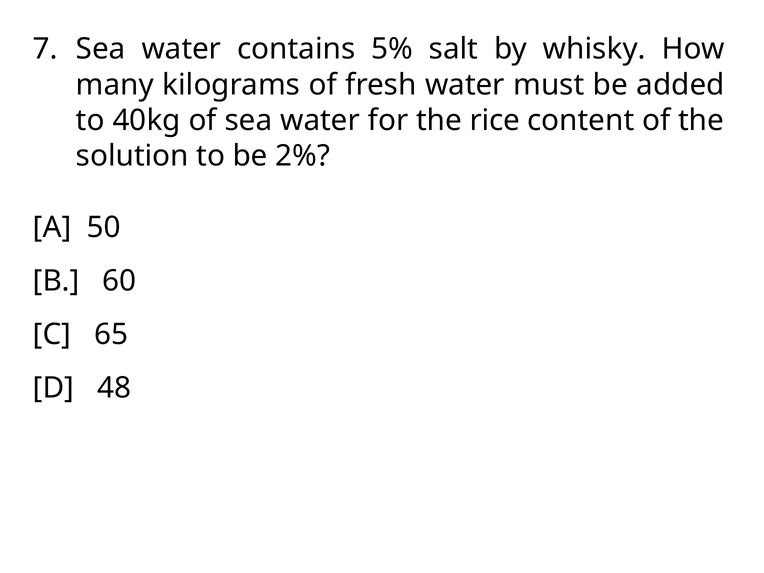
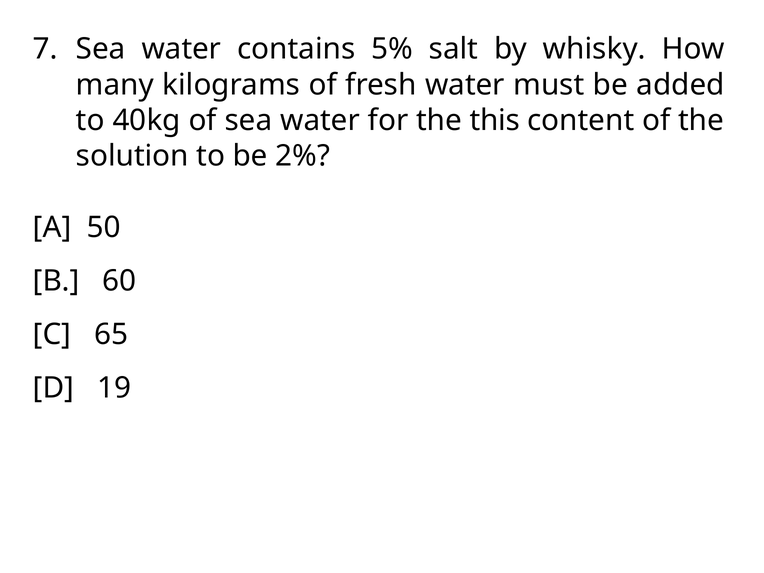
rice: rice -> this (495, 120)
48: 48 -> 19 (114, 388)
